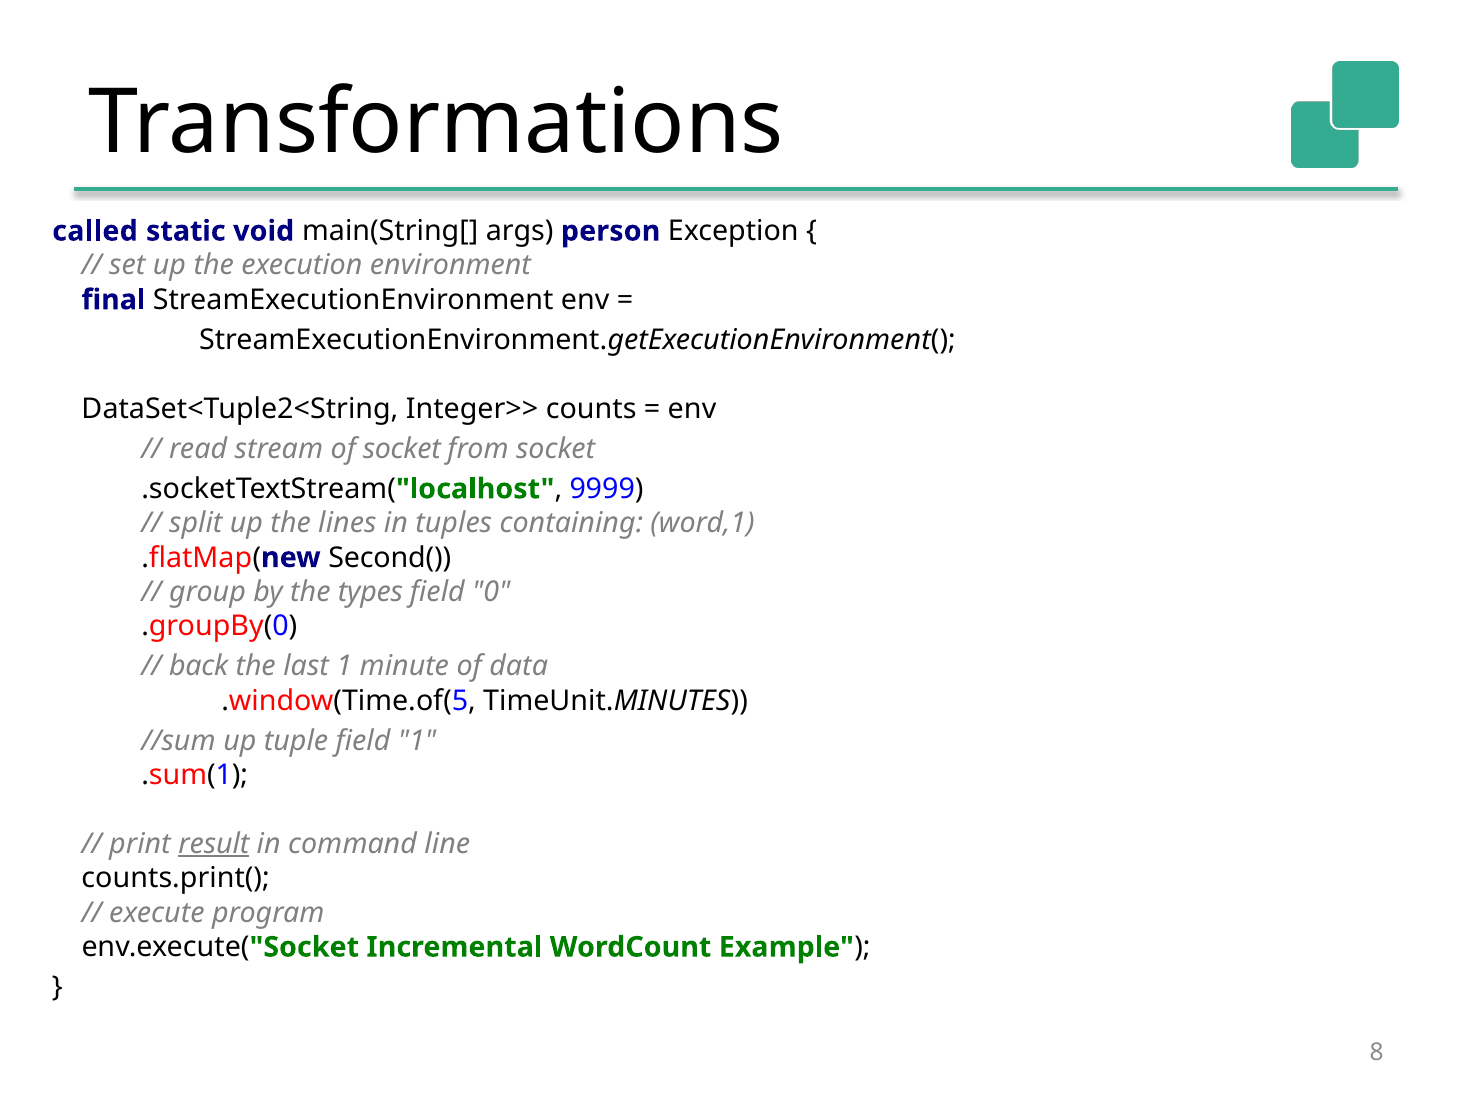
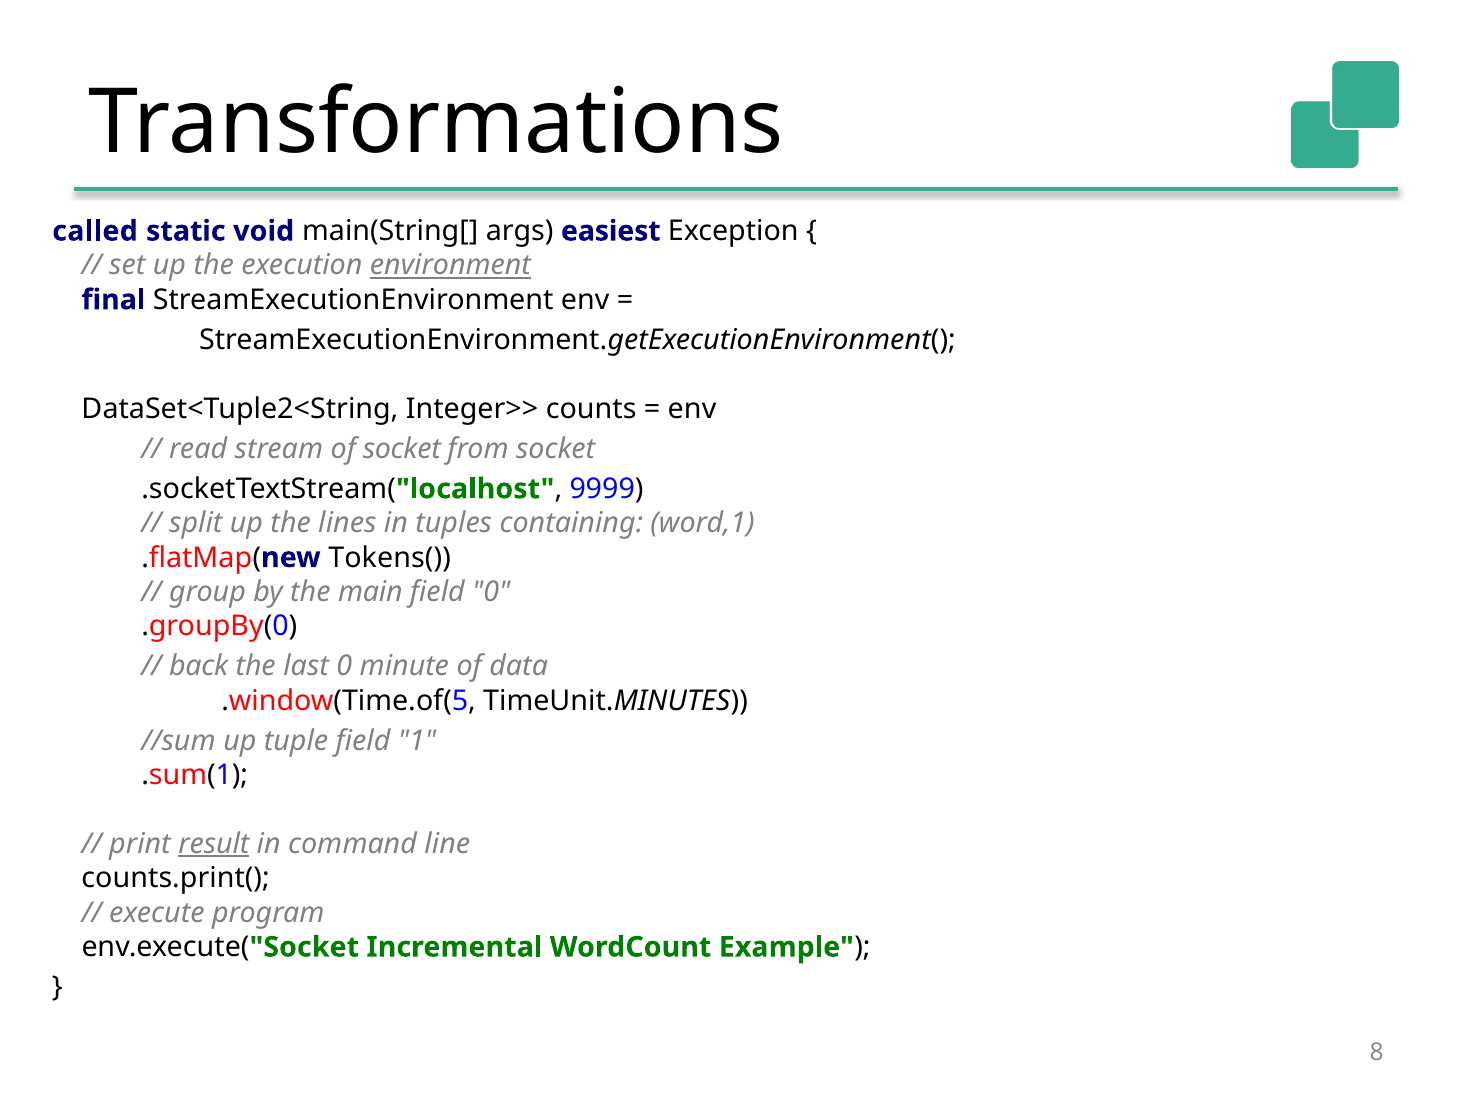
person: person -> easiest (611, 231)
environment underline: none -> present (450, 265)
Second(: Second( -> Tokens( (390, 558)
types: types -> main (370, 592)
last 1: 1 -> 0 (344, 666)
